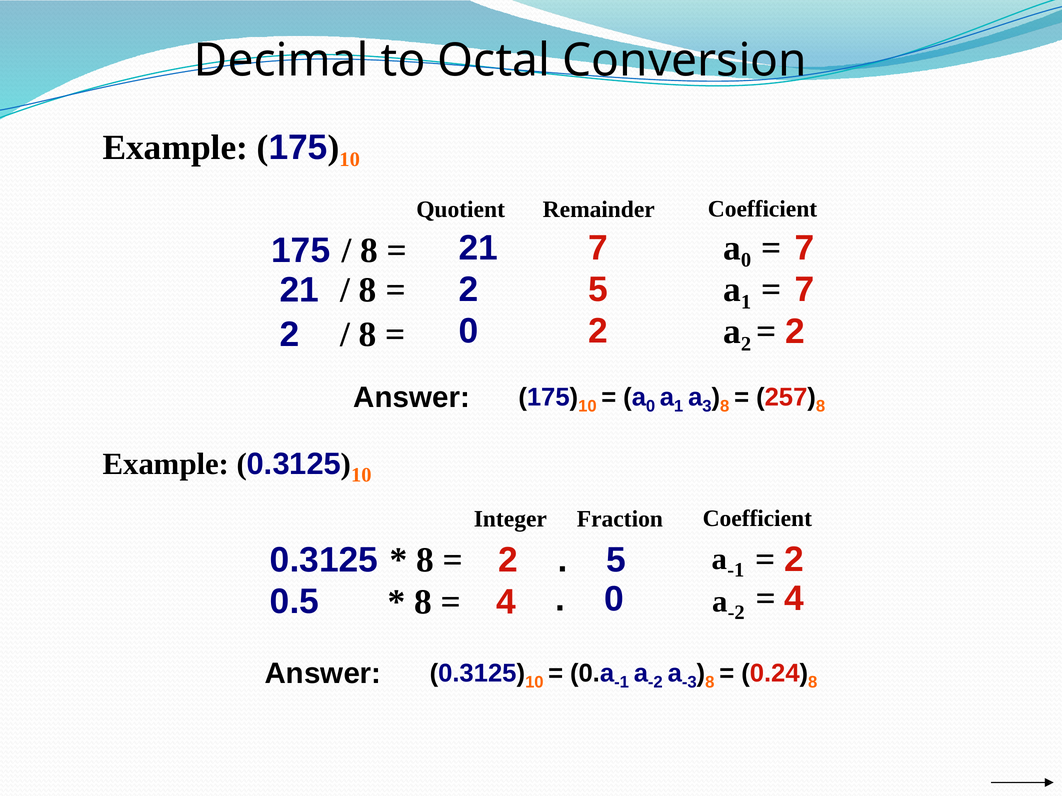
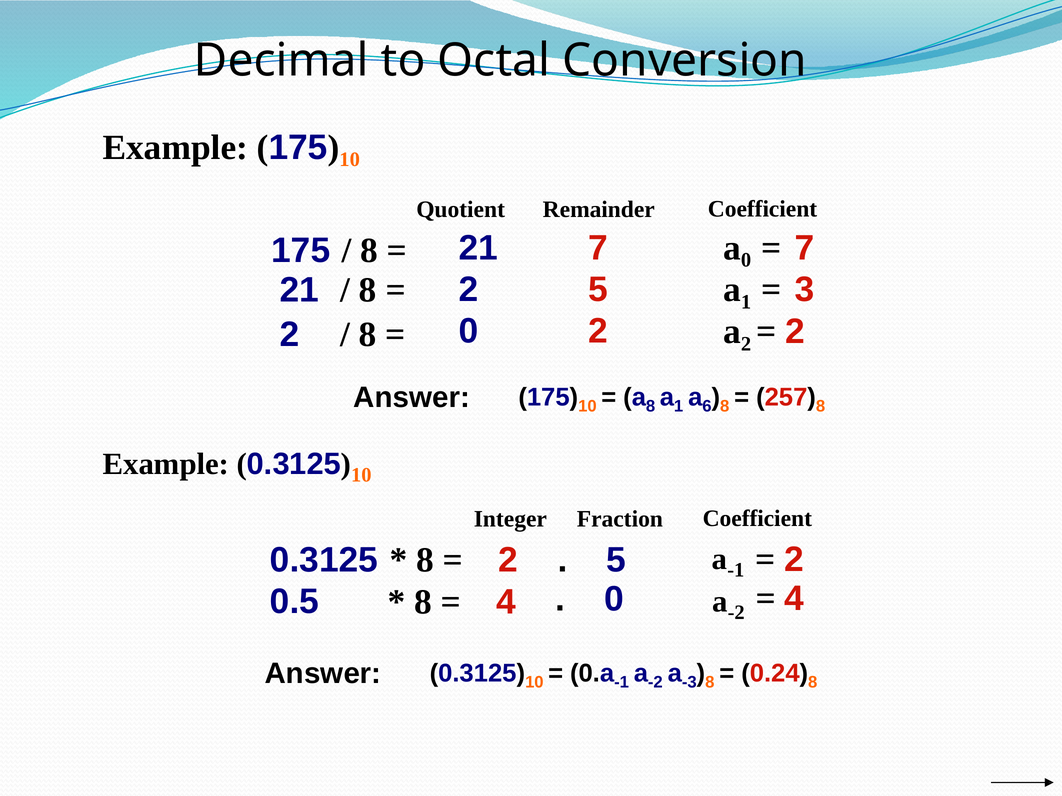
7: 7 -> 3 (805, 290)
0: 0 -> 8 (651, 406)
3: 3 -> 6 (707, 406)
